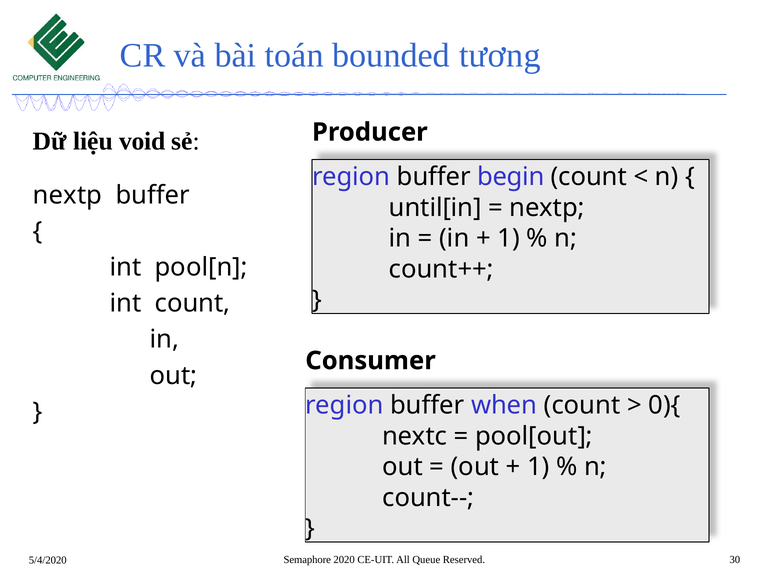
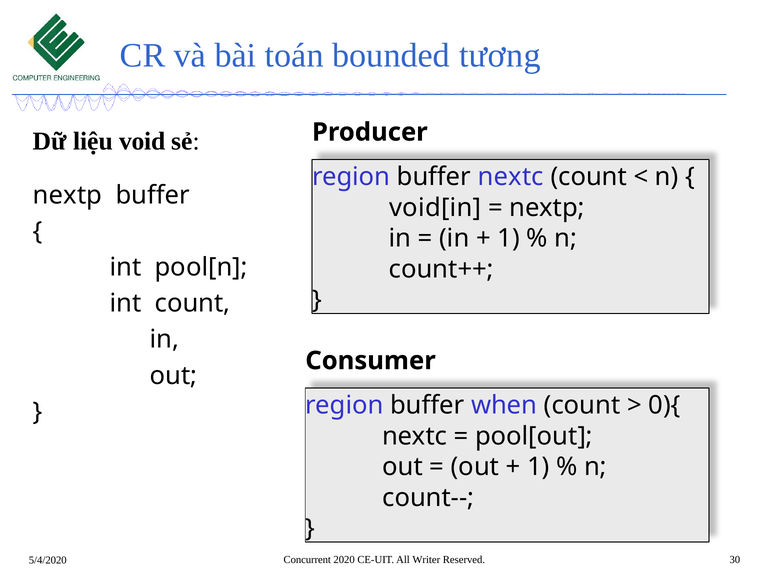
buffer begin: begin -> nextc (511, 177)
until[in: until[in -> void[in (435, 207)
Semaphore: Semaphore -> Concurrent (307, 560)
Queue: Queue -> Writer (426, 560)
